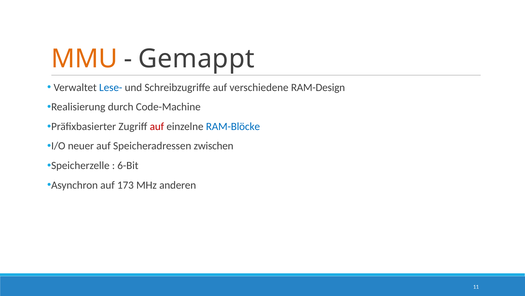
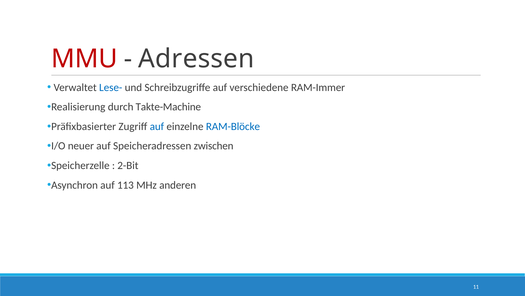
MMU colour: orange -> red (84, 59)
Gemappt: Gemappt -> Adressen (196, 59)
RAM-Design: RAM-Design -> RAM-Immer (318, 87)
Code-Machine: Code-Machine -> Takte-Machine (168, 107)
auf colour: red -> blue (157, 126)
6-Bit: 6-Bit -> 2-Bit (128, 165)
173: 173 -> 113 (125, 185)
